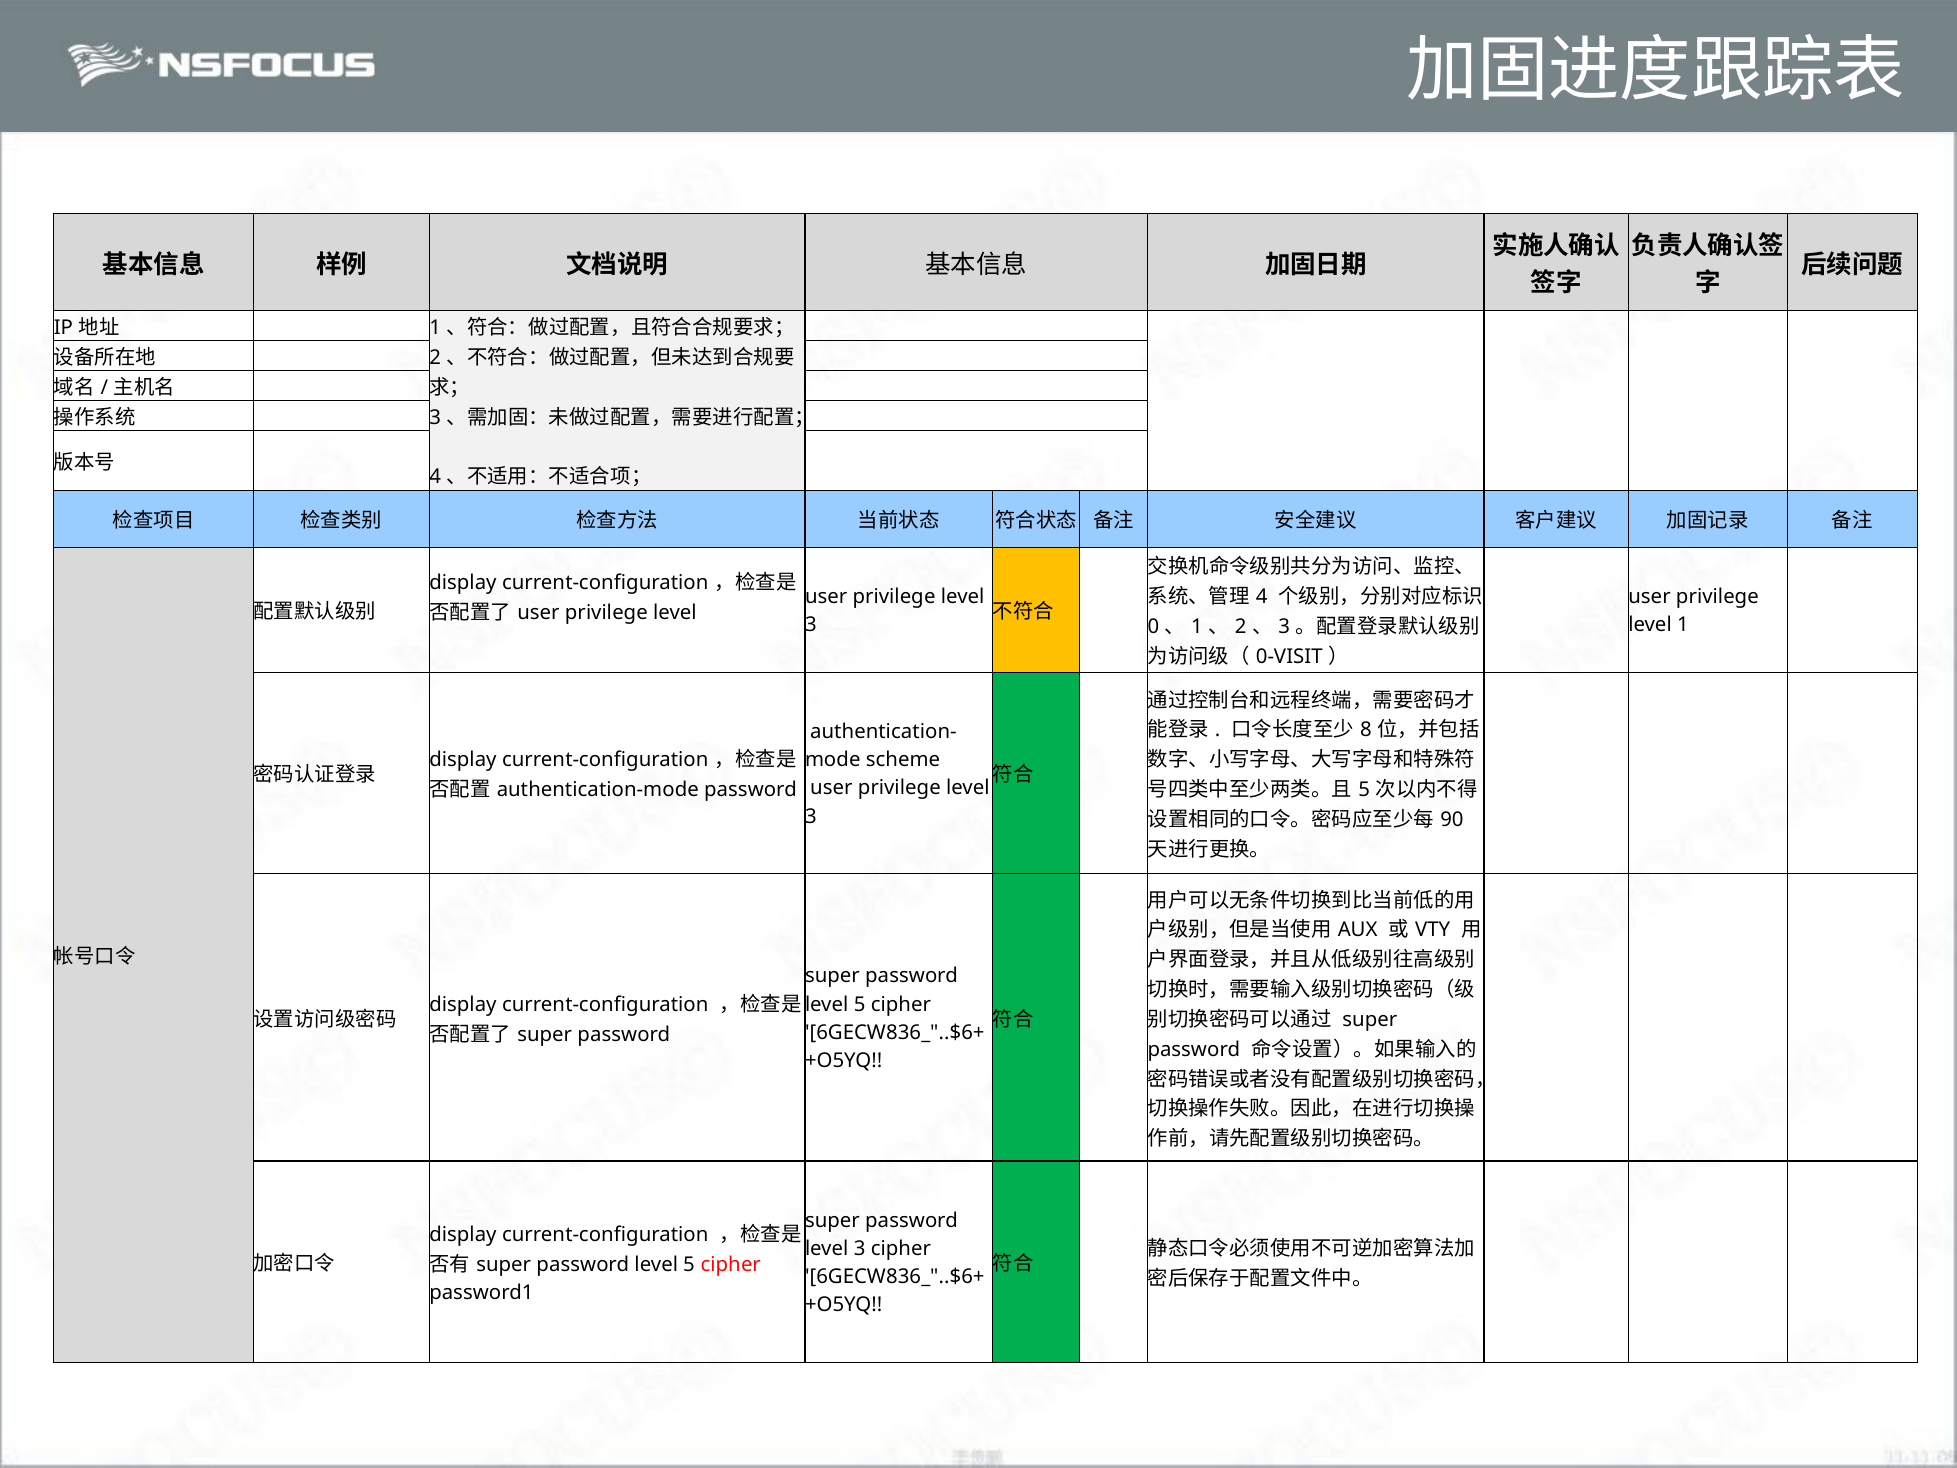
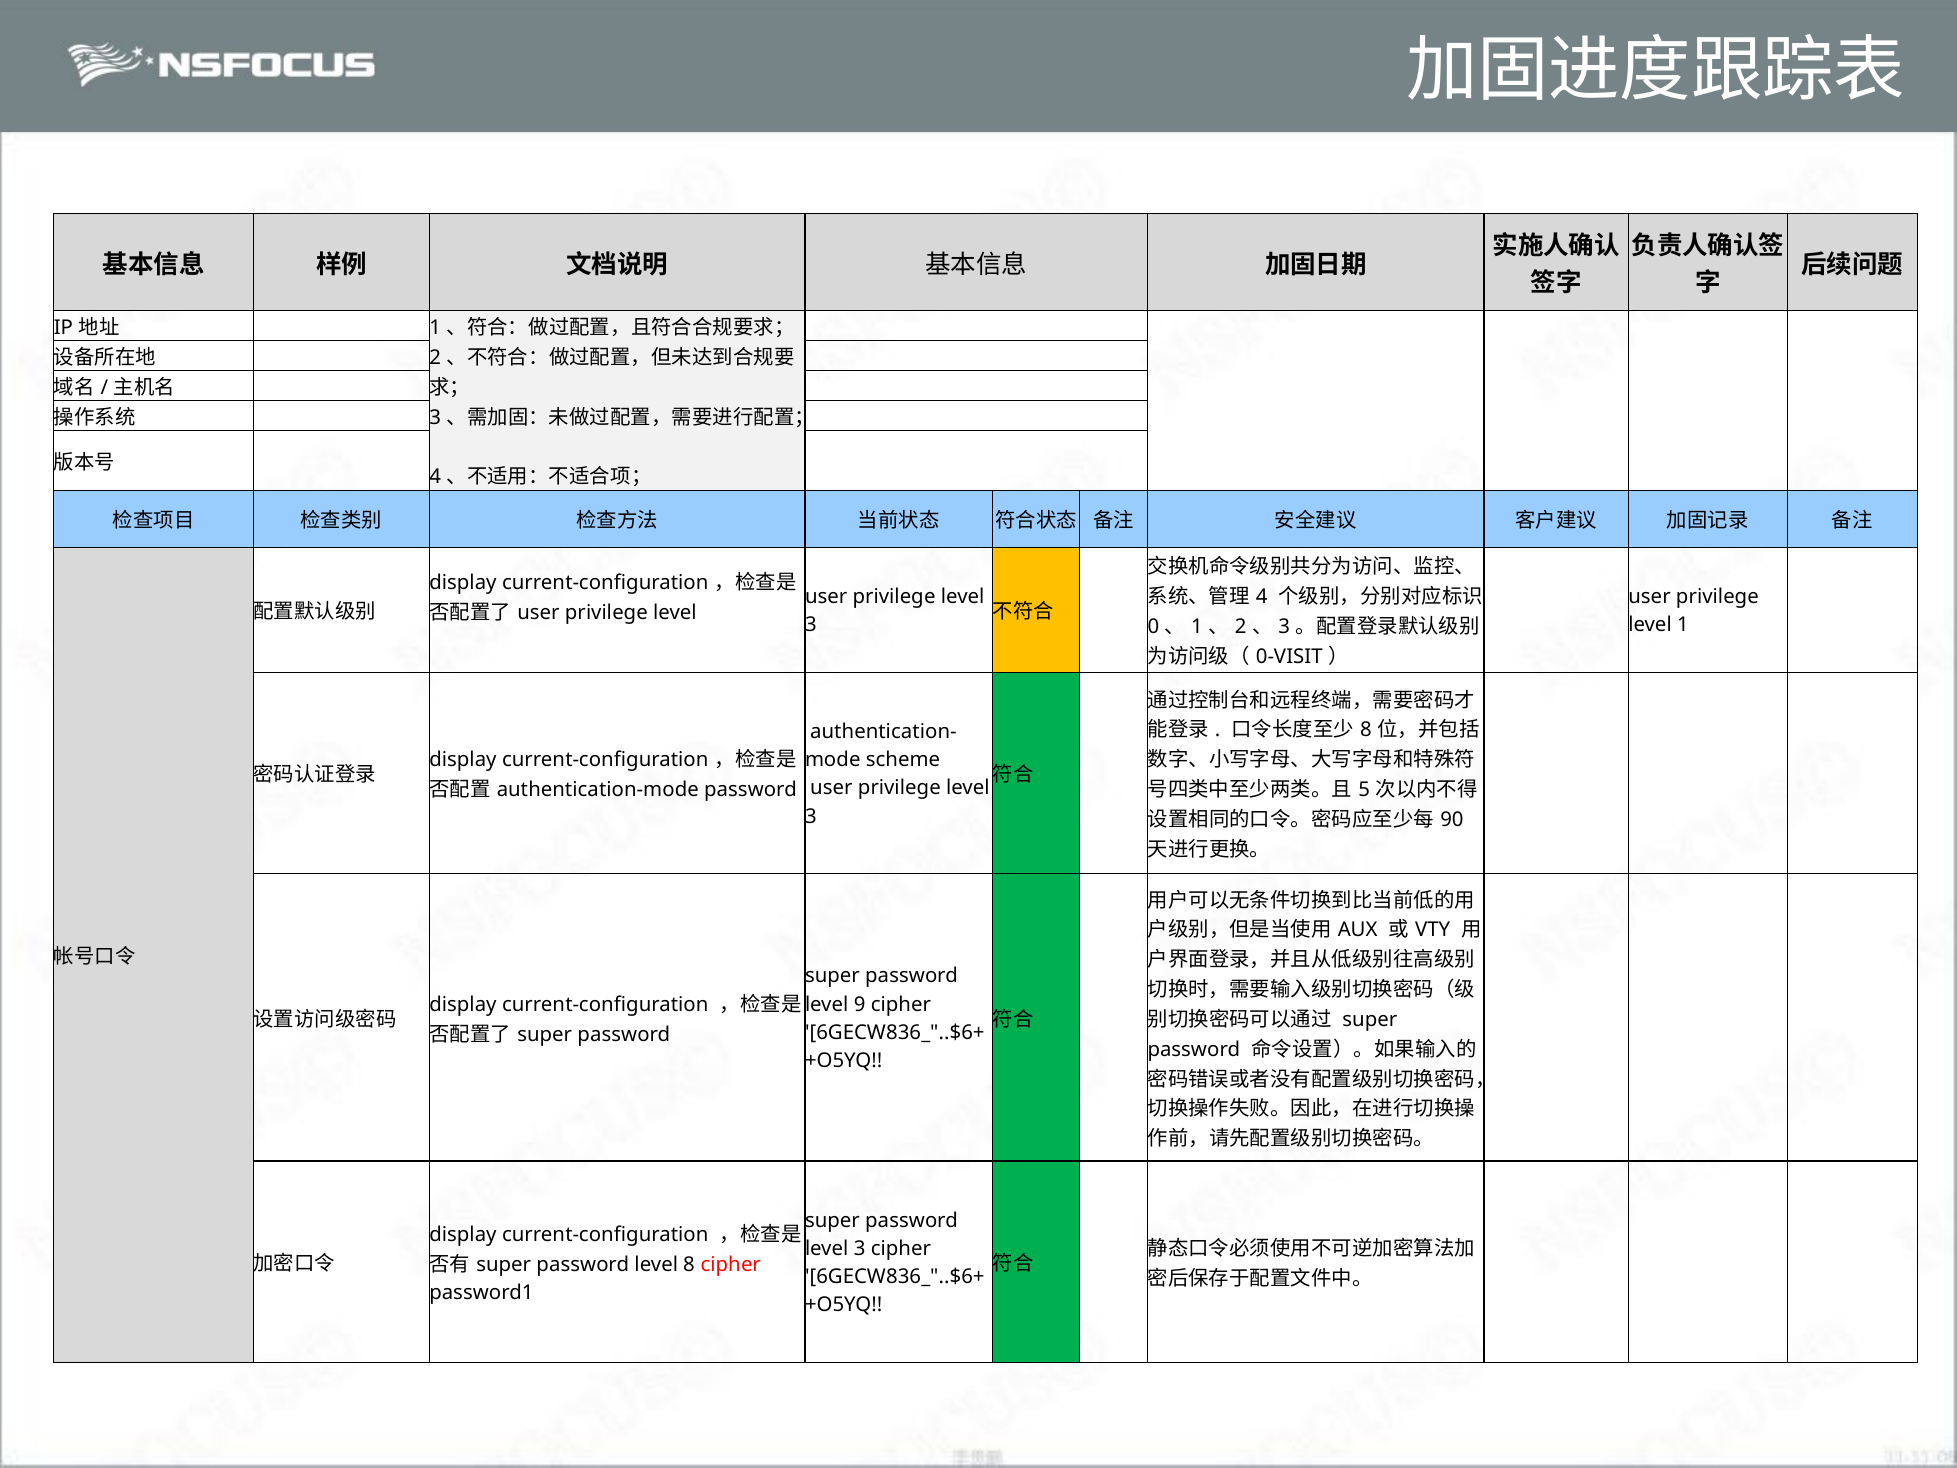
5: 5 -> 9 (860, 1004)
5: 5 -> 8 (689, 1264)
